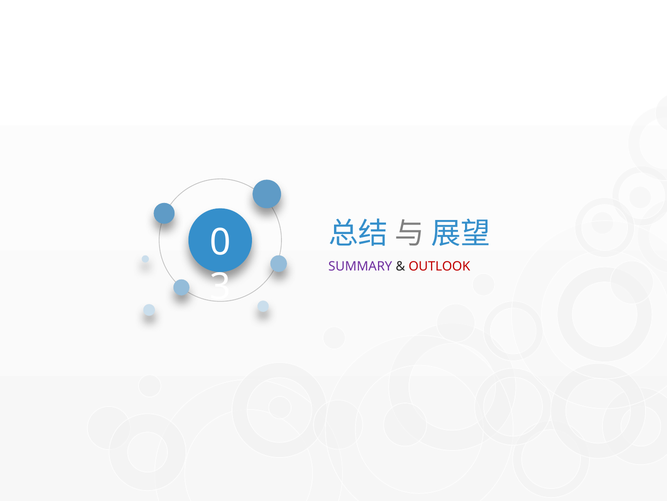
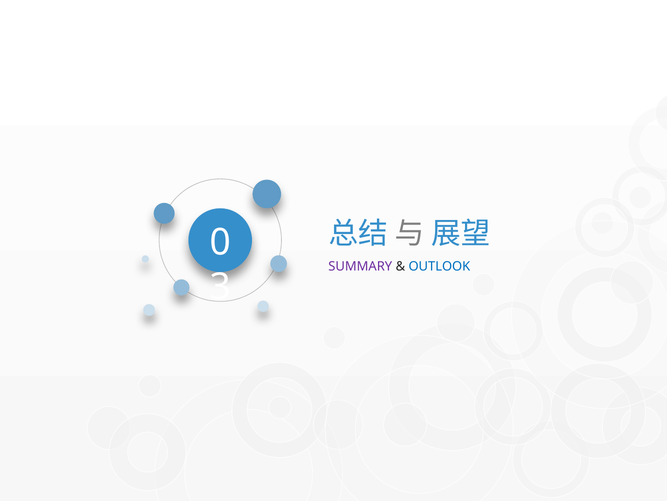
OUTLOOK colour: red -> blue (439, 266)
